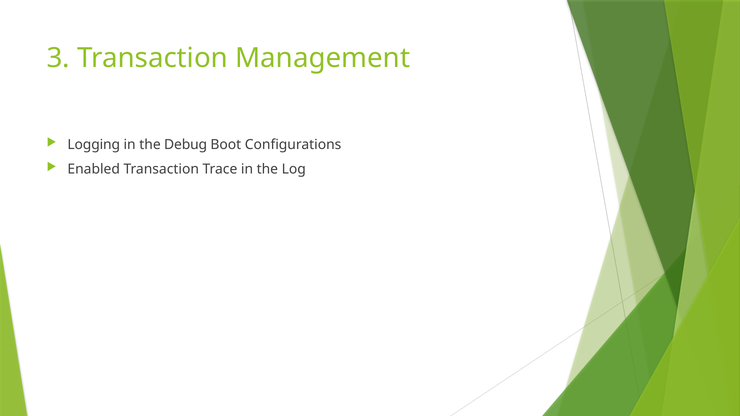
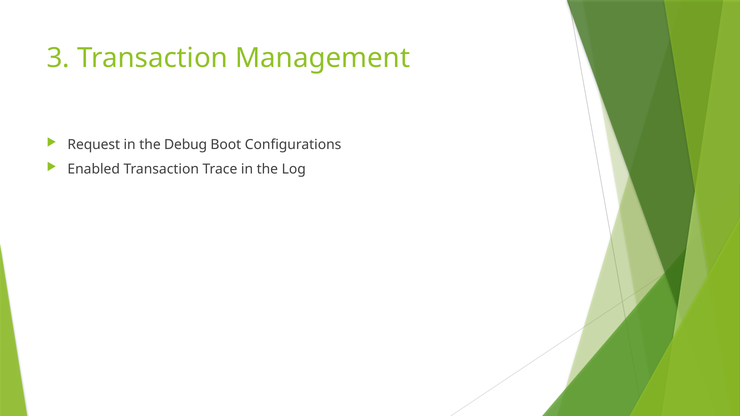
Logging: Logging -> Request (94, 145)
